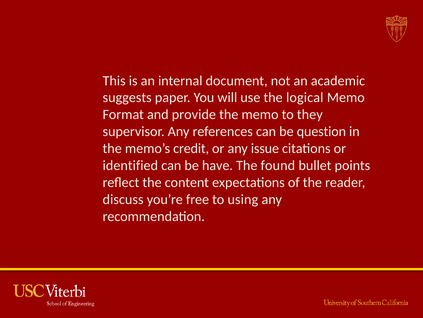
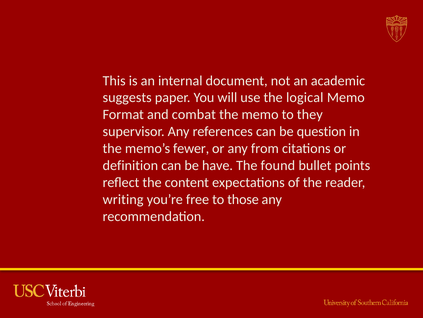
provide: provide -> combat (194, 114)
credit: credit -> fewer (191, 148)
issue: issue -> from (265, 148)
identified: identified -> definition (130, 165)
discuss: discuss -> writing (123, 199)
using: using -> those (243, 199)
